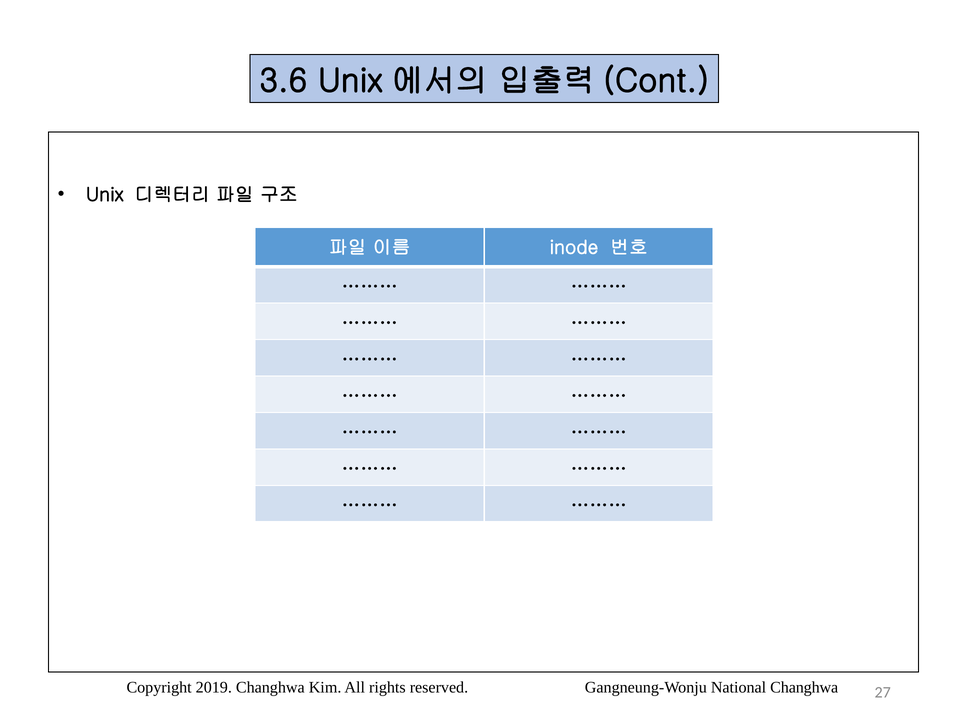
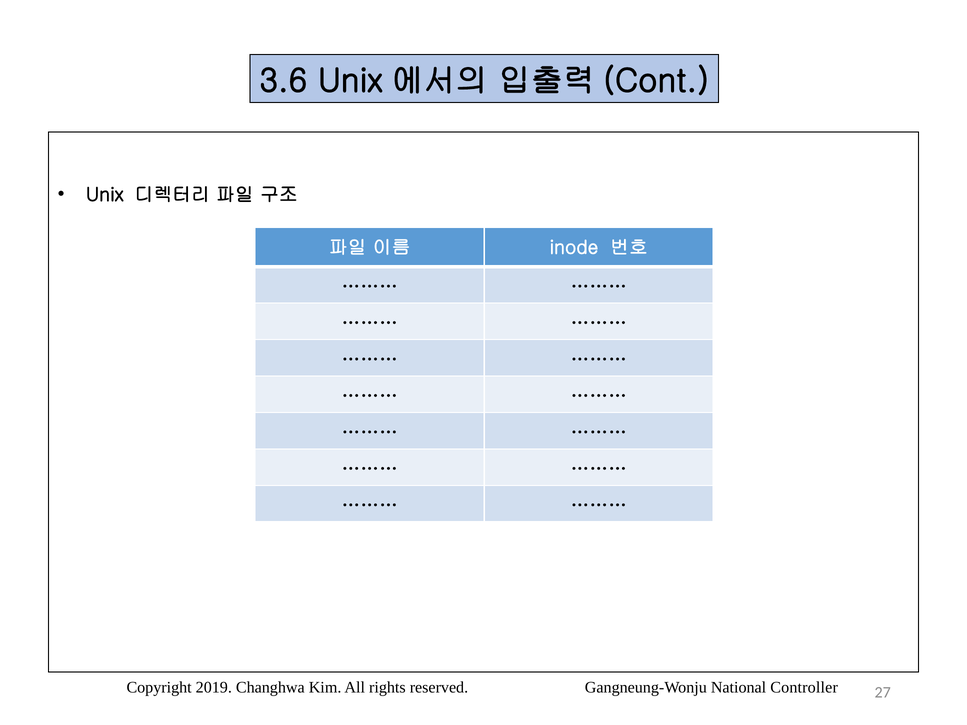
National Changhwa: Changhwa -> Controller (804, 688)
